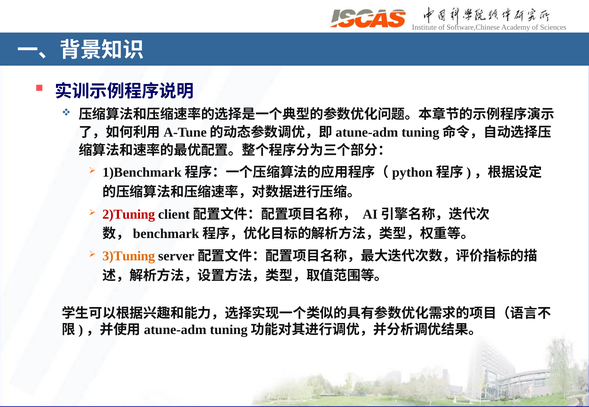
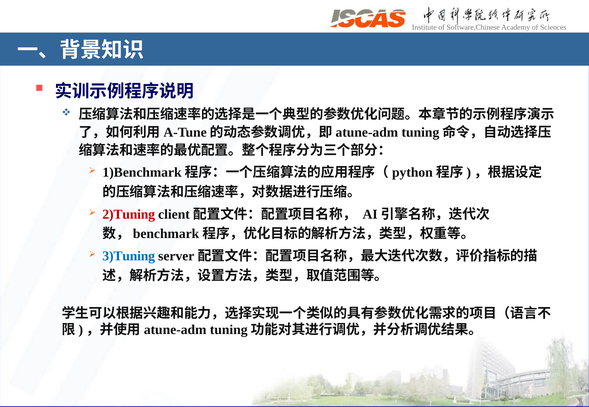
3)Tuning colour: orange -> blue (129, 256)
